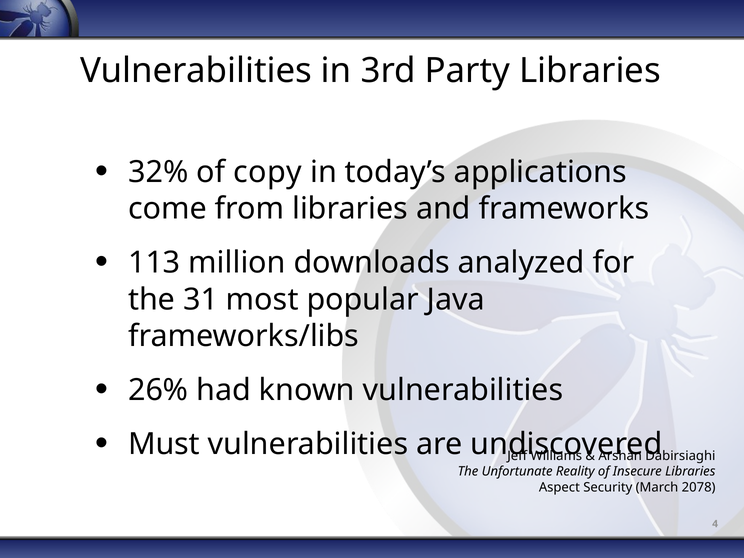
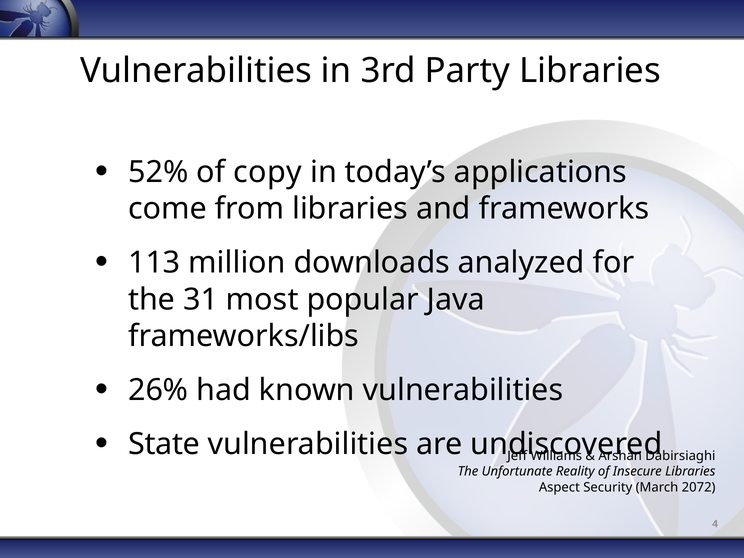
32%: 32% -> 52% (158, 172)
Must: Must -> State (164, 444)
2078: 2078 -> 2072 (699, 487)
